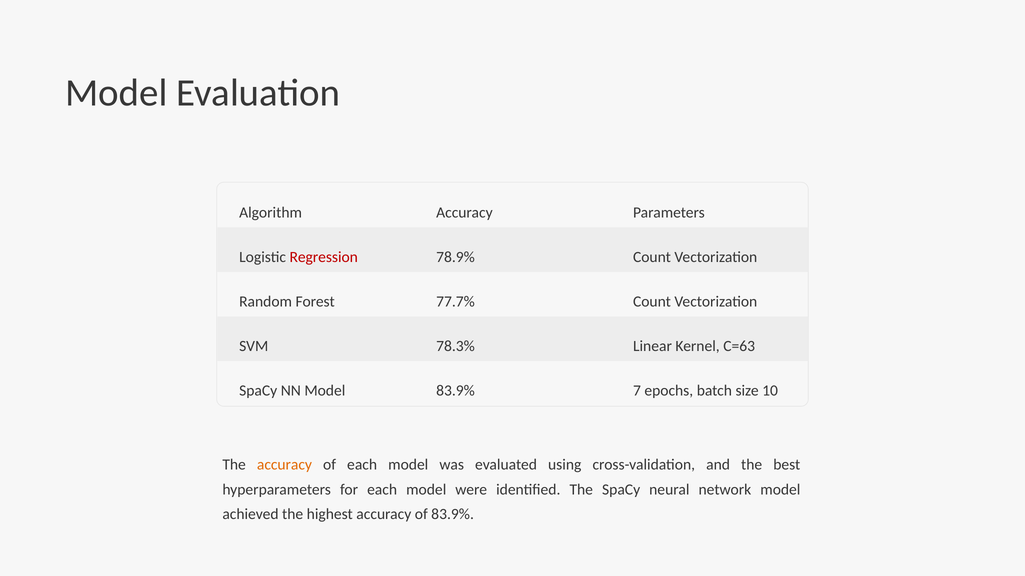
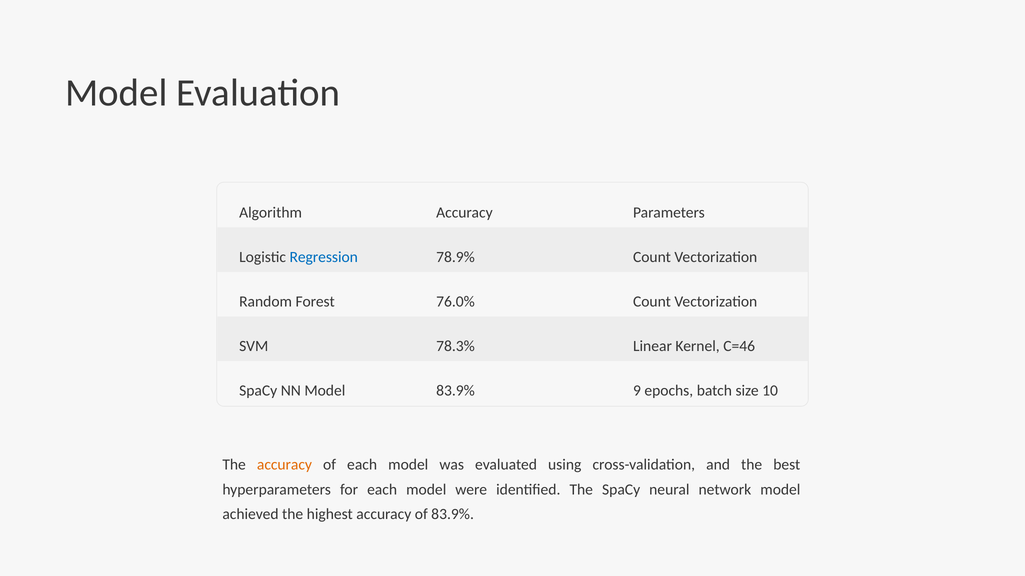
Regression colour: red -> blue (324, 257)
77.7%: 77.7% -> 76.0% (456, 302)
C=63: C=63 -> C=46 (739, 347)
7: 7 -> 9 (637, 391)
